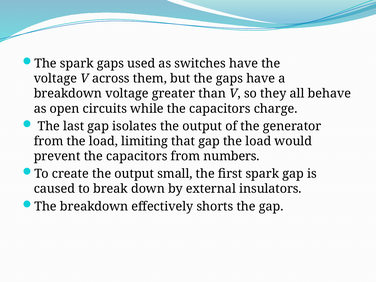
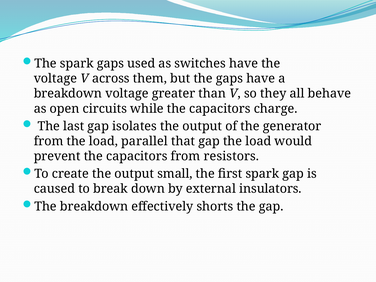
limiting: limiting -> parallel (145, 141)
numbers: numbers -> resistors (231, 156)
